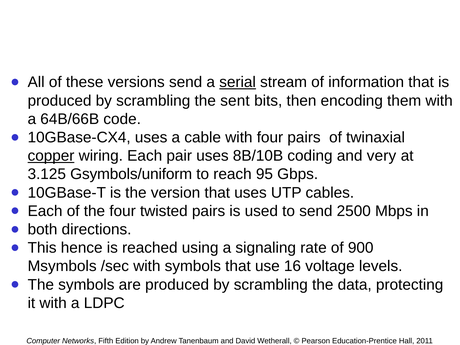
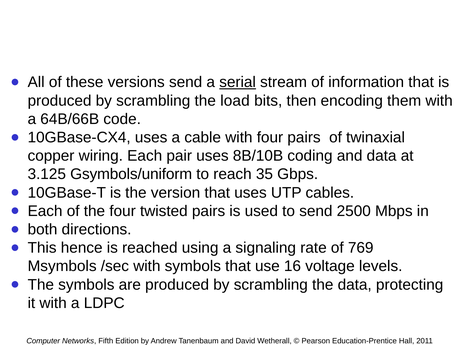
sent: sent -> load (235, 101)
copper underline: present -> none (51, 156)
and very: very -> data (382, 156)
95: 95 -> 35 (264, 174)
900: 900 -> 769 (361, 248)
